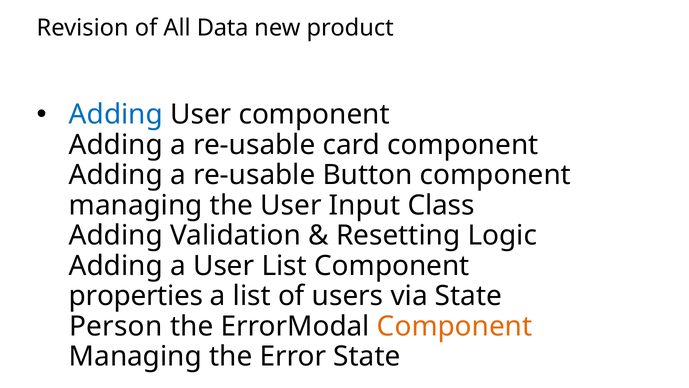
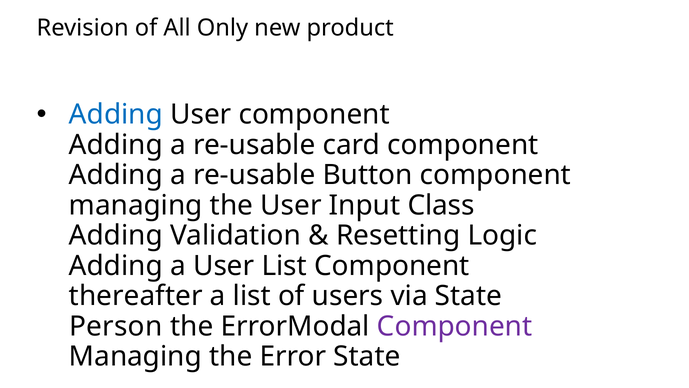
Data: Data -> Only (222, 28)
properties: properties -> thereafter (136, 296)
Component colour: orange -> purple (455, 326)
